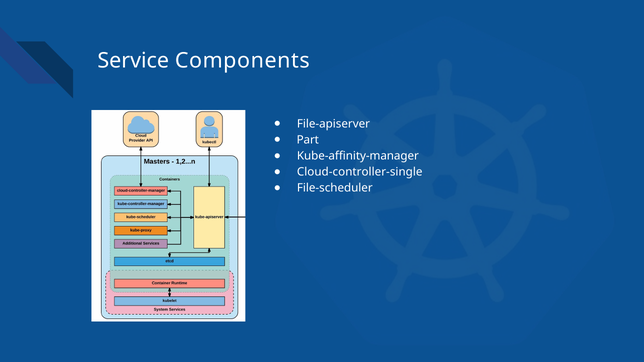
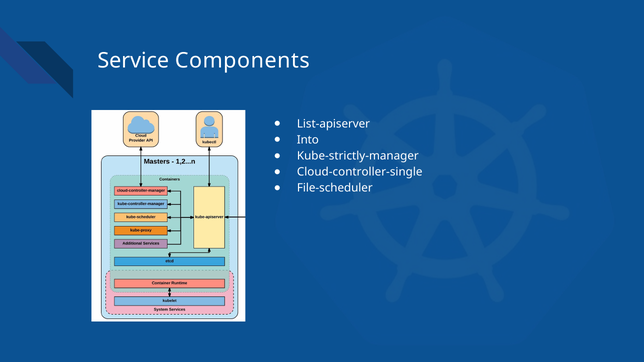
File-apiserver: File-apiserver -> List-apiserver (333, 124)
Part: Part -> Into (308, 140)
Kube-affinity-manager: Kube-affinity-manager -> Kube-strictly-manager (358, 156)
